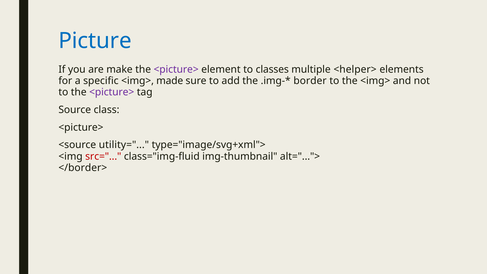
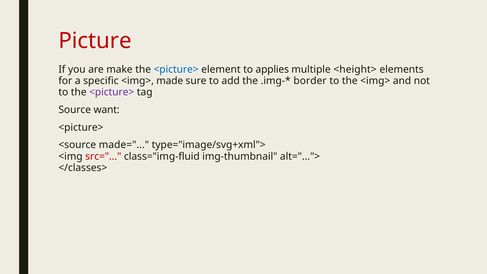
Picture colour: blue -> red (95, 41)
<picture> colour: purple -> blue (176, 69)
classes: classes -> applies (272, 69)
<helper>: <helper> -> <height> (355, 69)
class: class -> want (107, 110)
utility=: utility= -> made= (124, 145)
</border>: </border> -> </classes> (83, 168)
